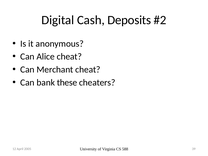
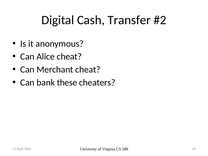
Deposits: Deposits -> Transfer (129, 20)
